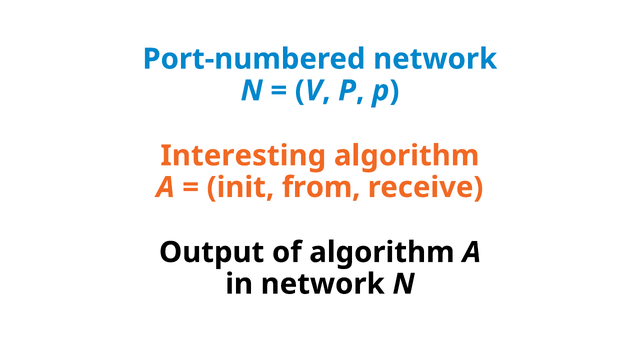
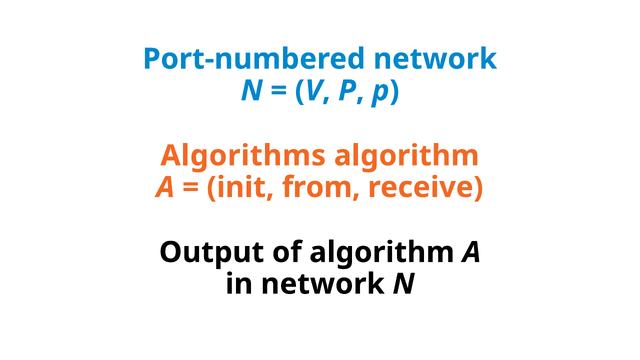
Interesting: Interesting -> Algorithms (243, 156)
